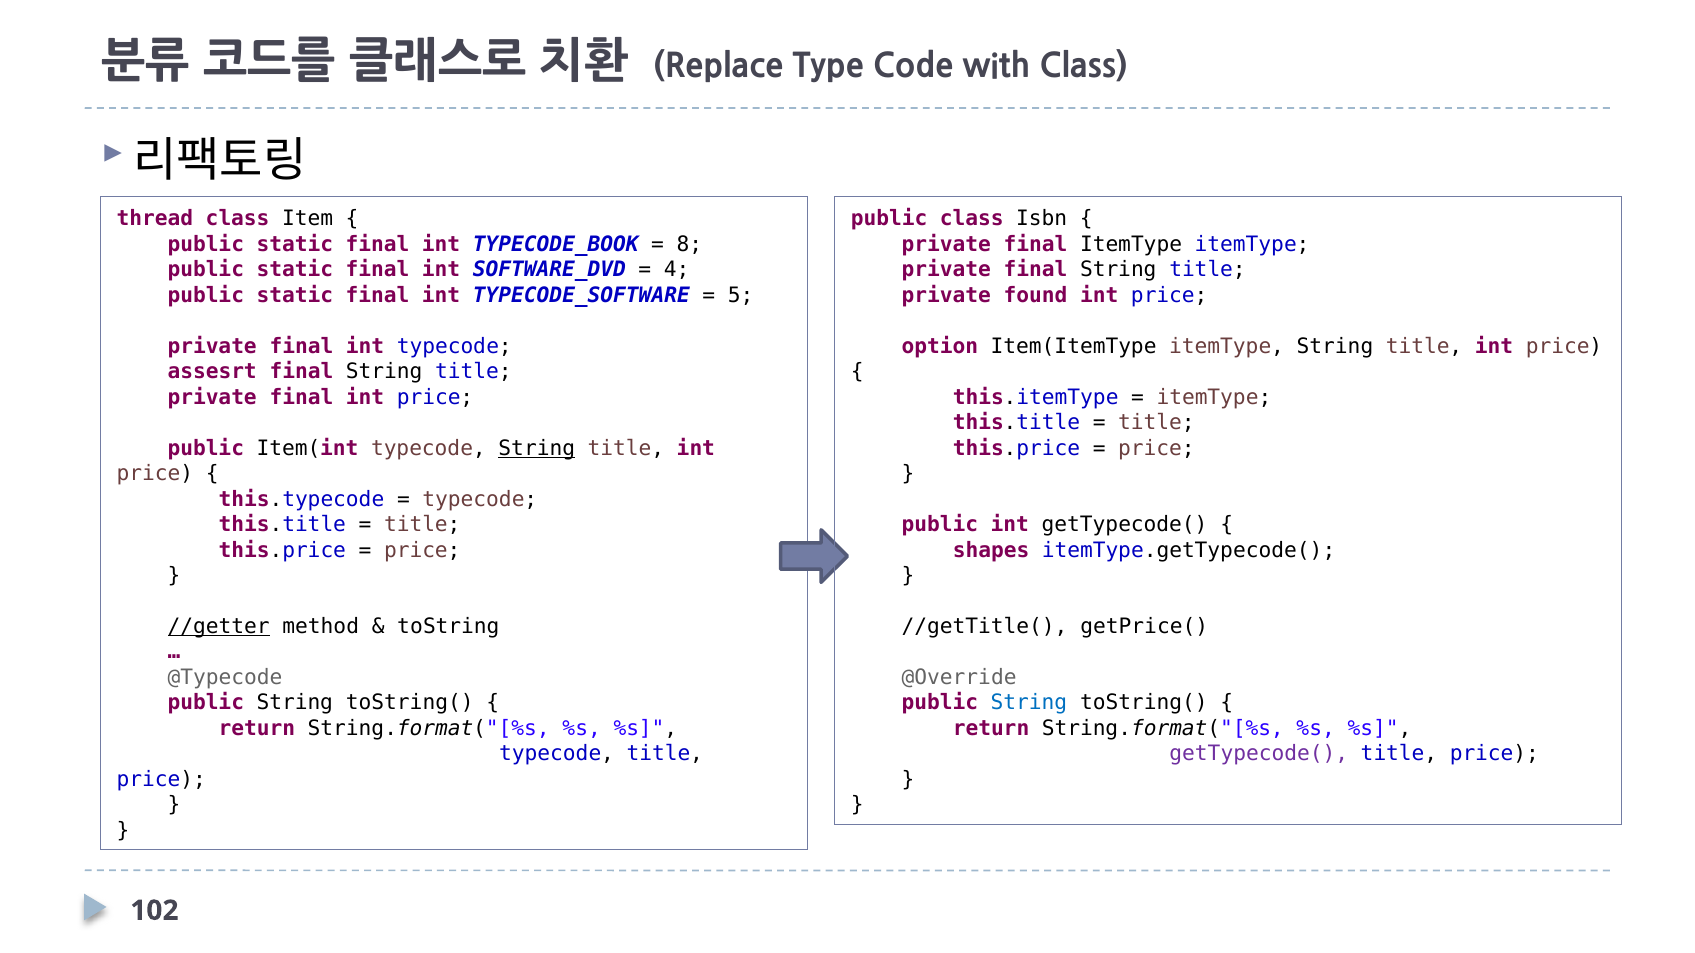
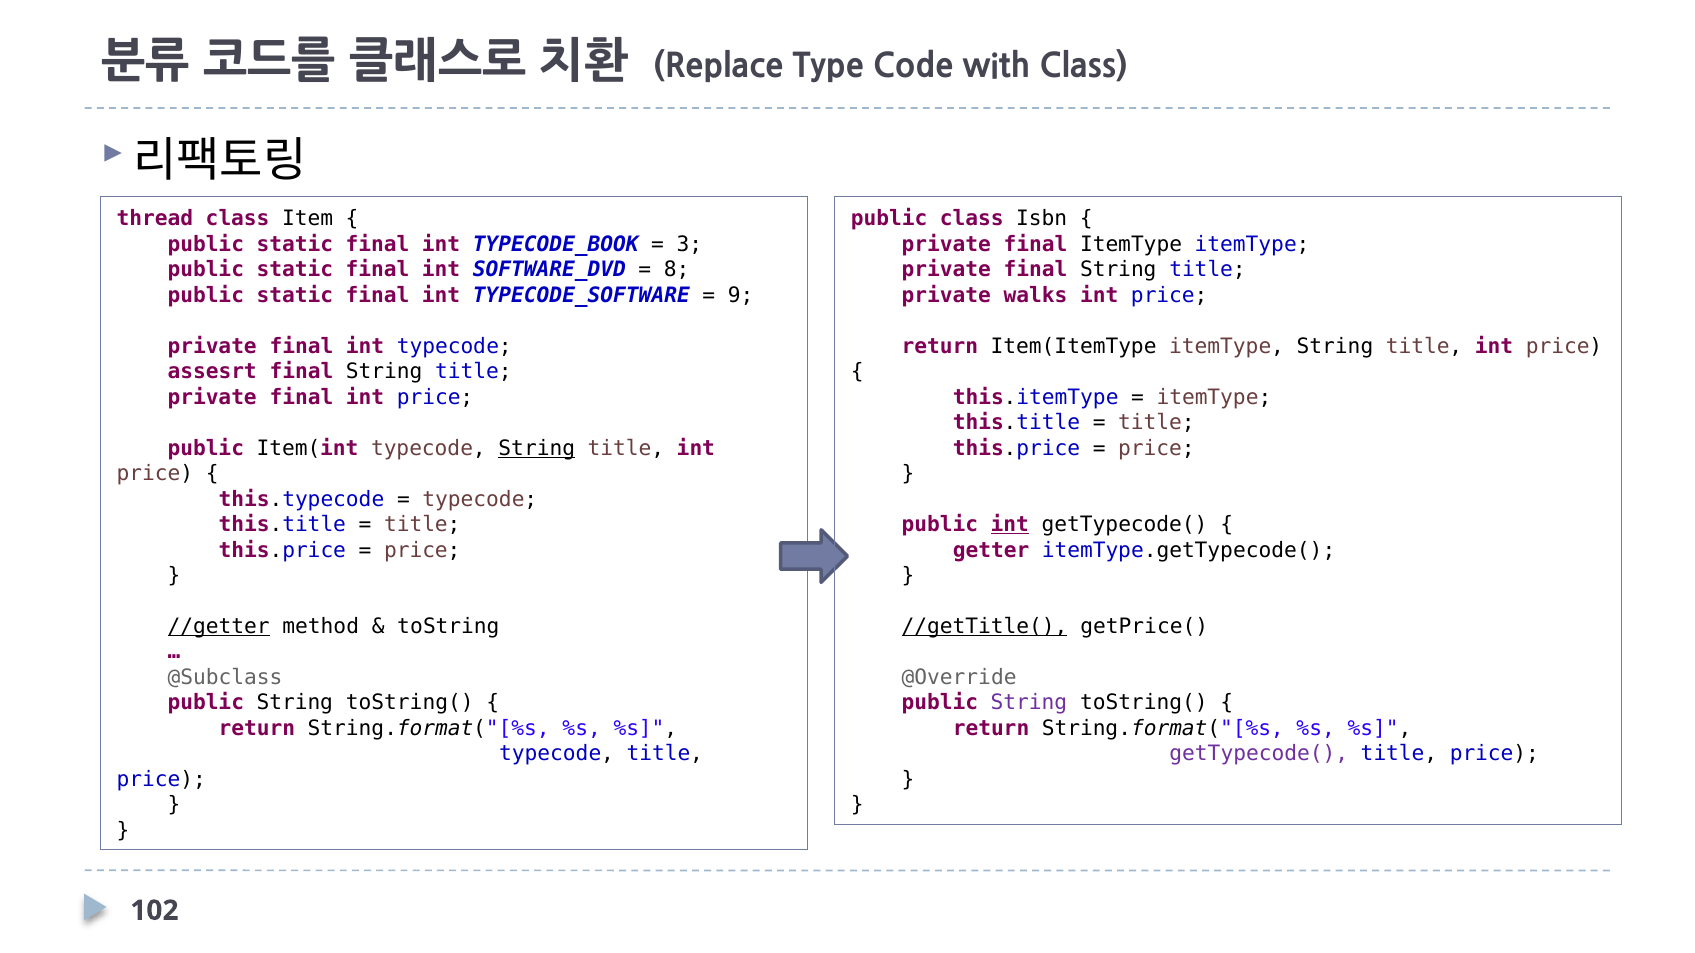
8: 8 -> 3 (689, 244)
4: 4 -> 8 (677, 270)
5: 5 -> 9 (741, 295)
found: found -> walks (1036, 295)
option: option -> return (940, 346)
int underline: none -> present (1010, 525)
shapes: shapes -> getter (991, 550)
//getTitle( underline: none -> present (985, 627)
@Typecode: @Typecode -> @Subclass (225, 678)
String colour: blue -> purple (1029, 703)
